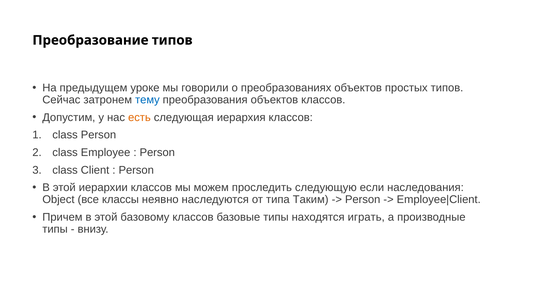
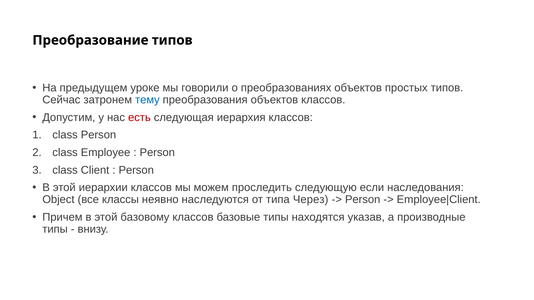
есть colour: orange -> red (139, 118)
Таким: Таким -> Через (311, 200)
играть: играть -> указав (366, 217)
